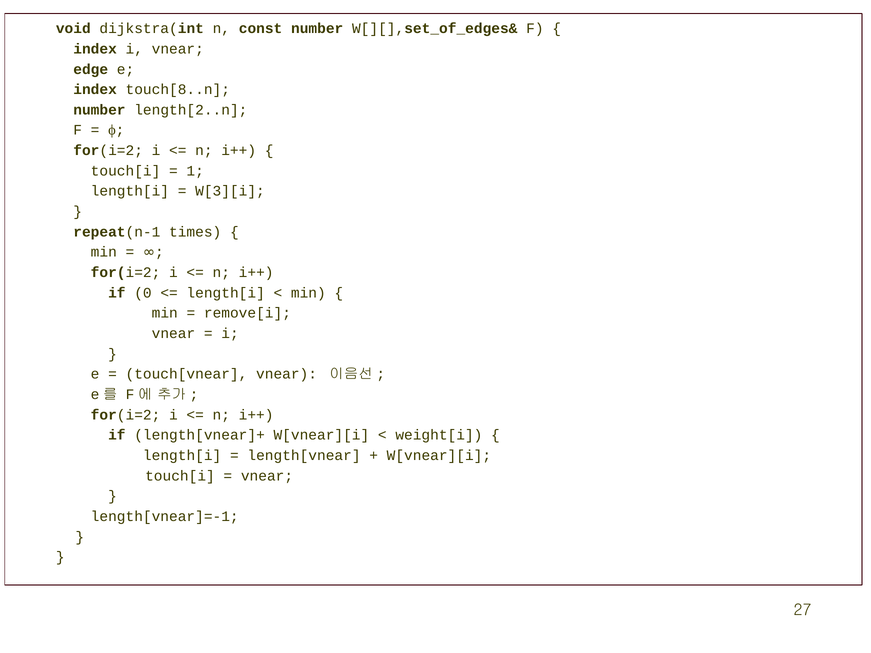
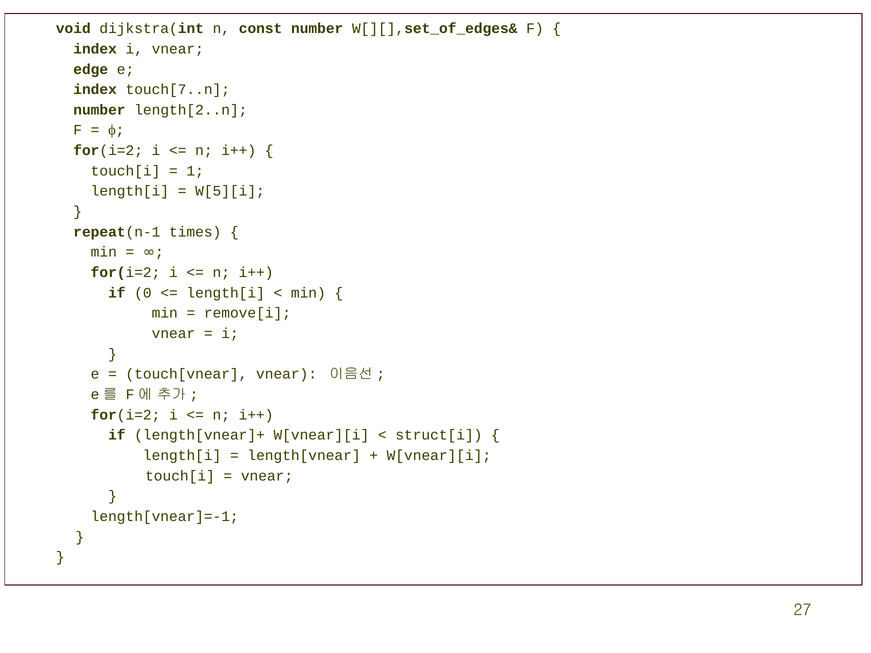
touch[8..n: touch[8..n -> touch[7..n (178, 90)
W[3][i: W[3][i -> W[5][i (230, 191)
weight[i: weight[i -> struct[i (439, 435)
